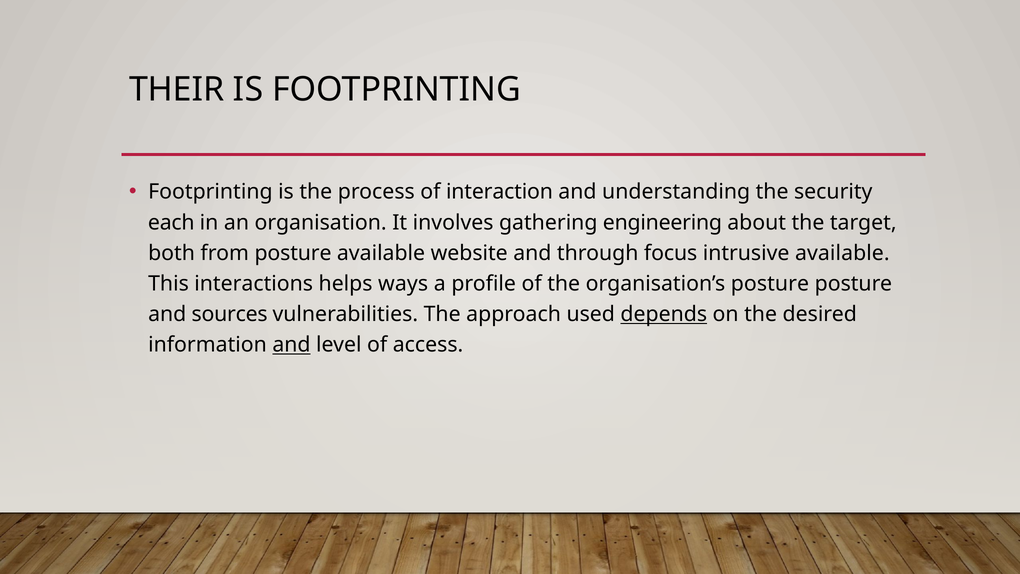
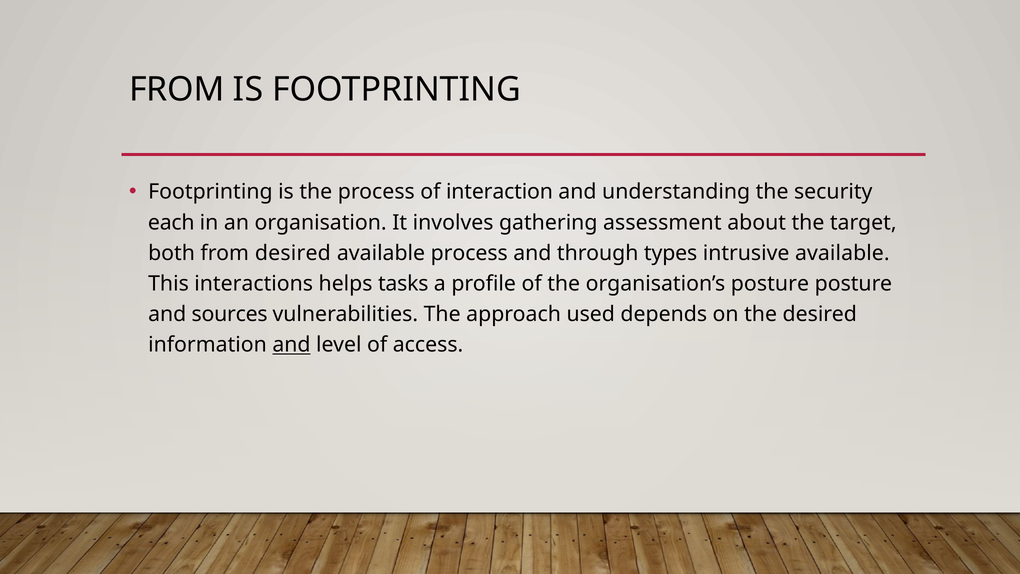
THEIR: THEIR -> FROM (177, 89)
engineering: engineering -> assessment (662, 222)
from posture: posture -> desired (293, 253)
available website: website -> process (469, 253)
focus: focus -> types (671, 253)
ways: ways -> tasks (403, 284)
depends underline: present -> none (664, 314)
